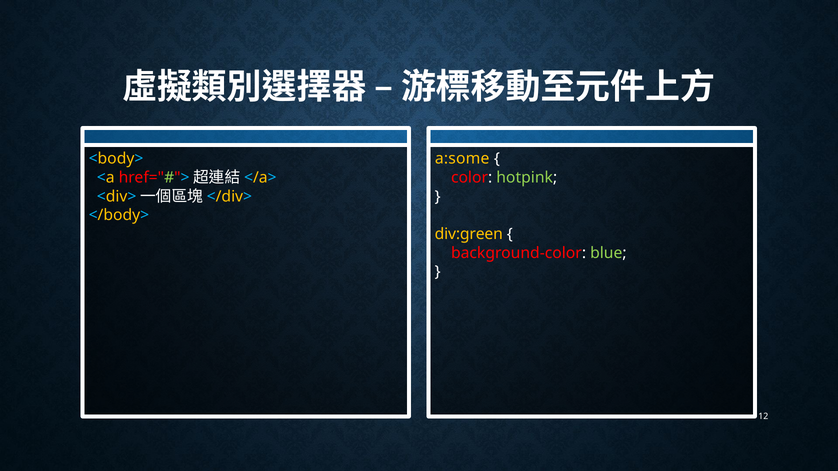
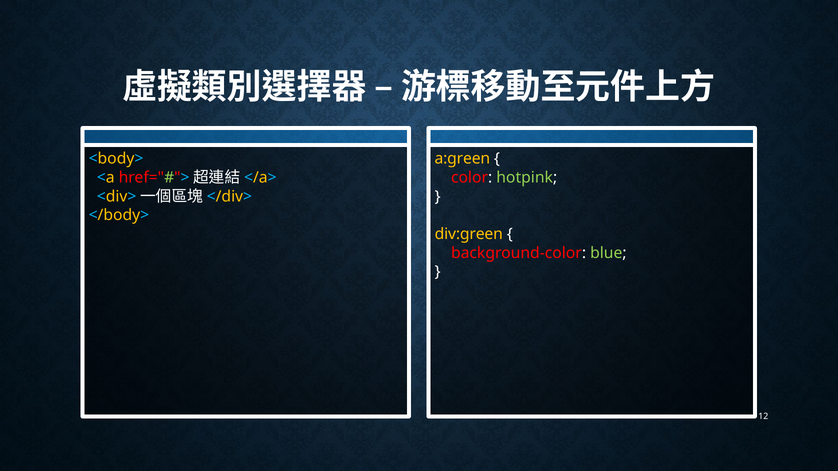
a:some: a:some -> a:green (462, 159)
